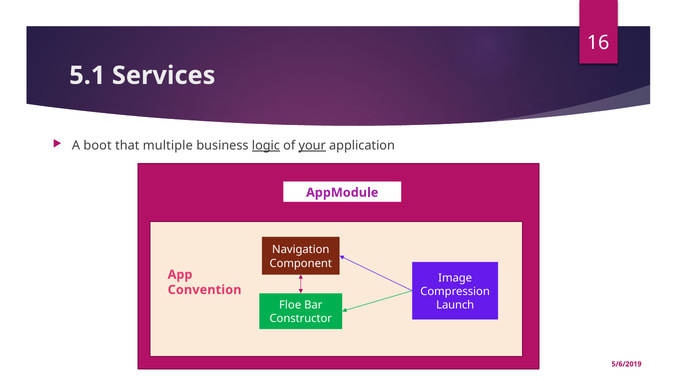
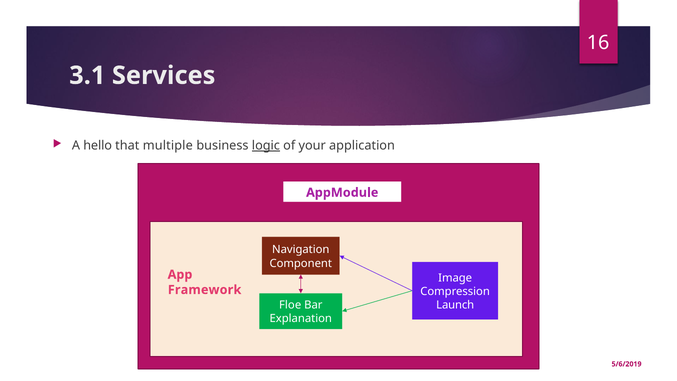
5.1: 5.1 -> 3.1 (87, 75)
boot: boot -> hello (98, 145)
your underline: present -> none (312, 145)
Convention: Convention -> Framework (205, 290)
Constructor: Constructor -> Explanation (301, 319)
